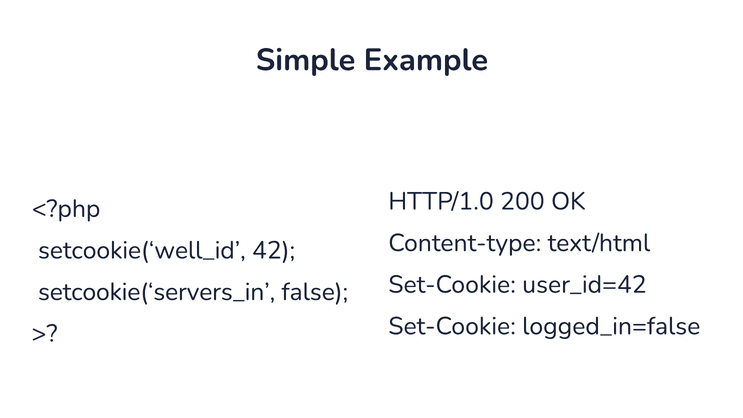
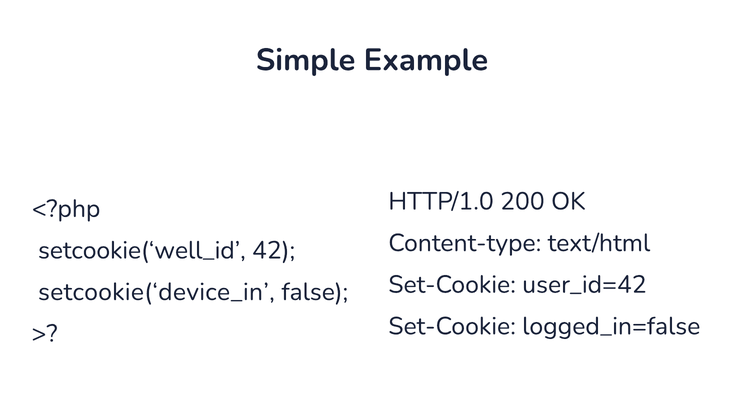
setcookie(‘servers_in: setcookie(‘servers_in -> setcookie(‘device_in (156, 292)
